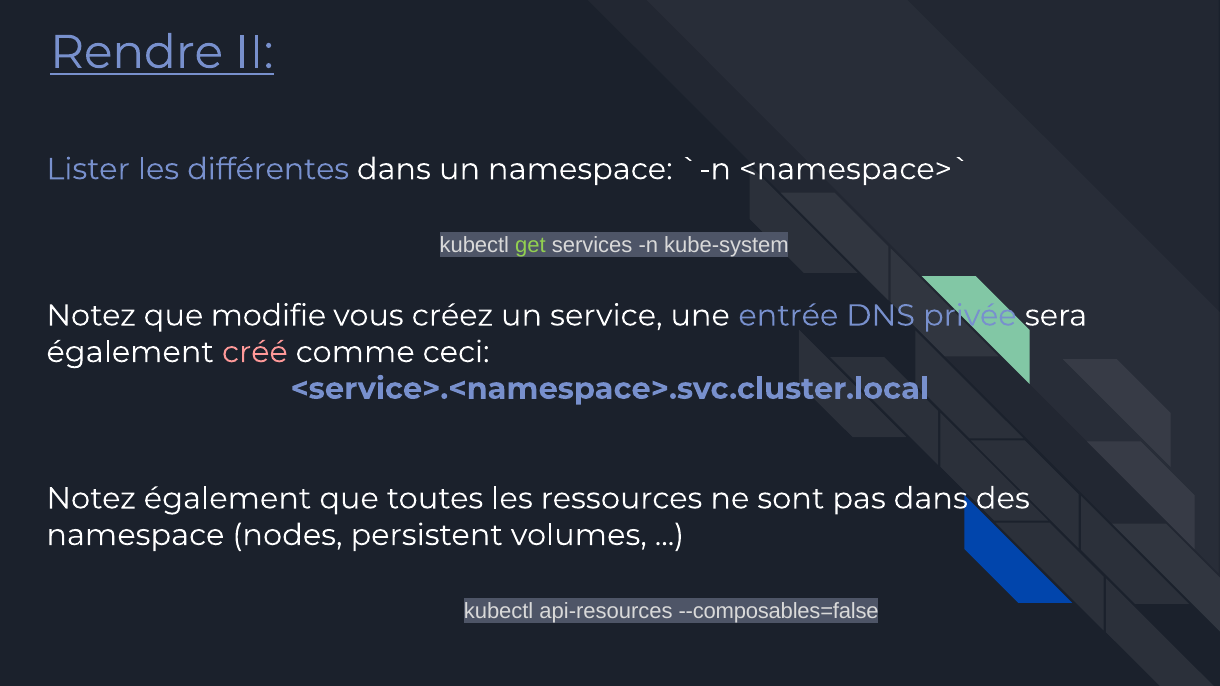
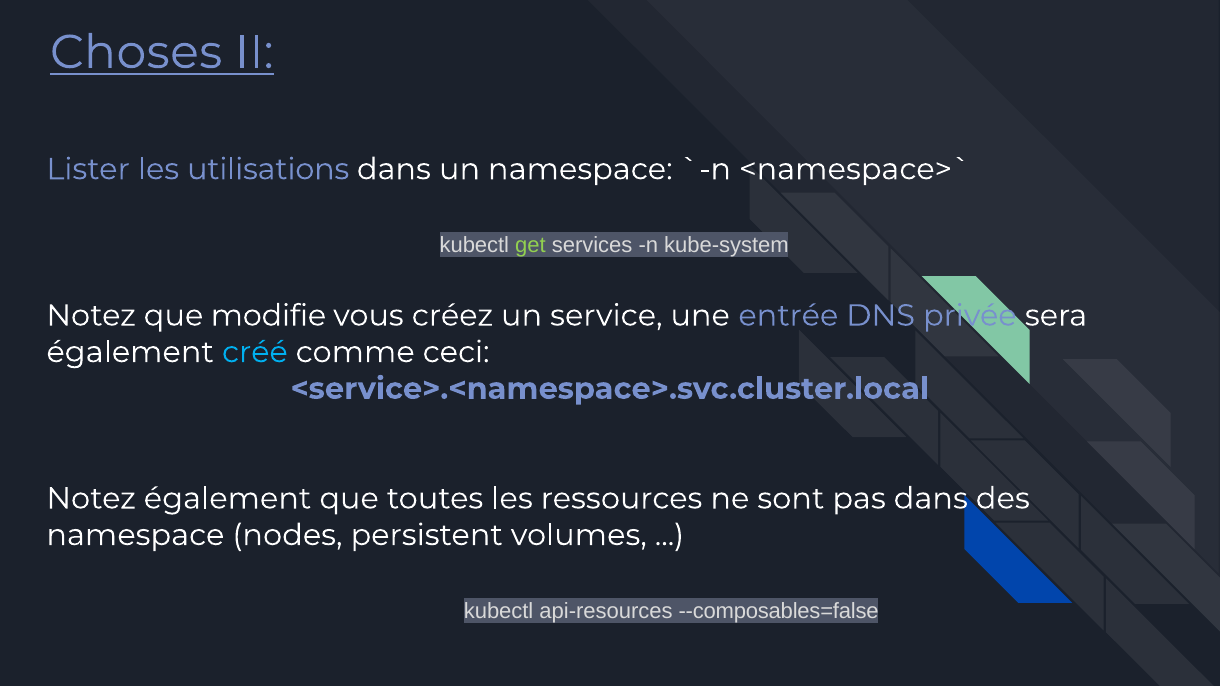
Rendre: Rendre -> Choses (136, 52)
différentes: différentes -> utilisations (268, 169)
créé colour: pink -> light blue (255, 352)
